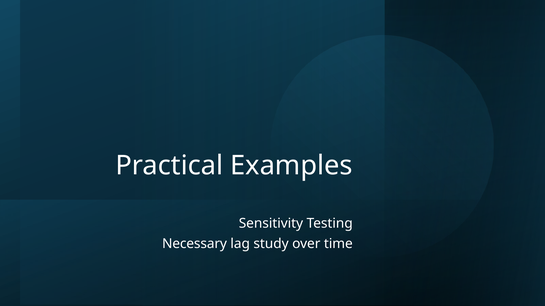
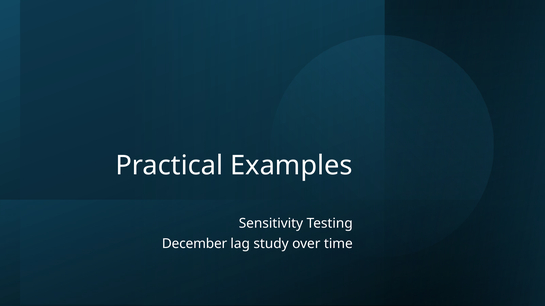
Necessary: Necessary -> December (195, 244)
